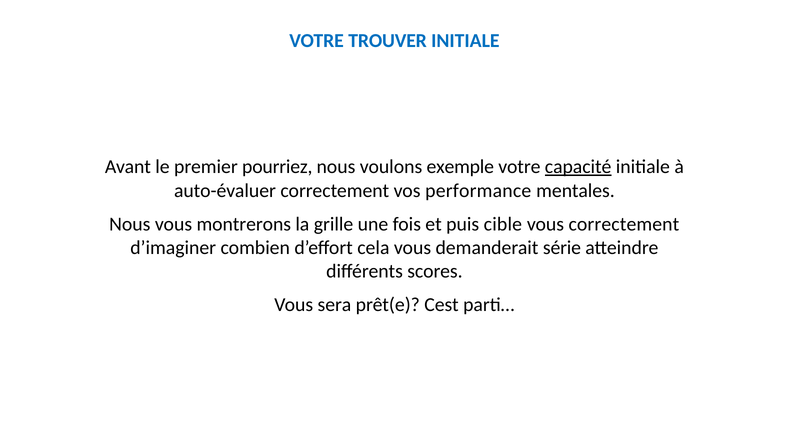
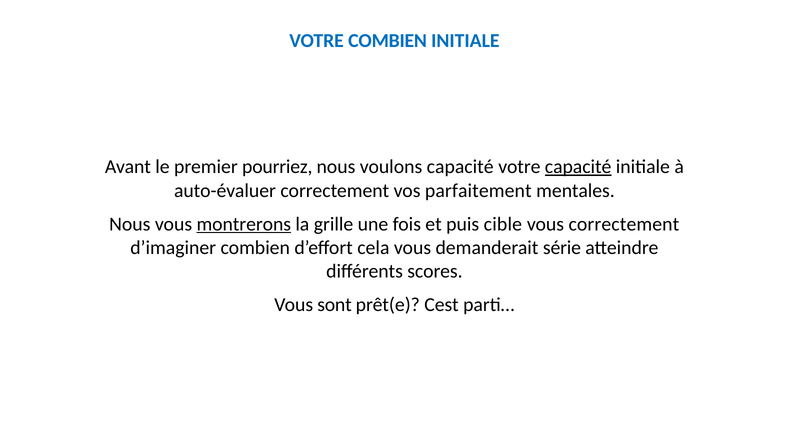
VOTRE TROUVER: TROUVER -> COMBIEN (388, 41)
voulons exemple: exemple -> capacité (460, 167)
performance: performance -> parfaitement (478, 190)
montrerons underline: none -> present (244, 224)
sera: sera -> sont (335, 305)
